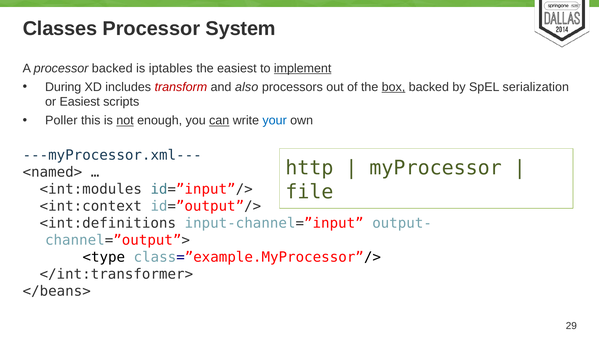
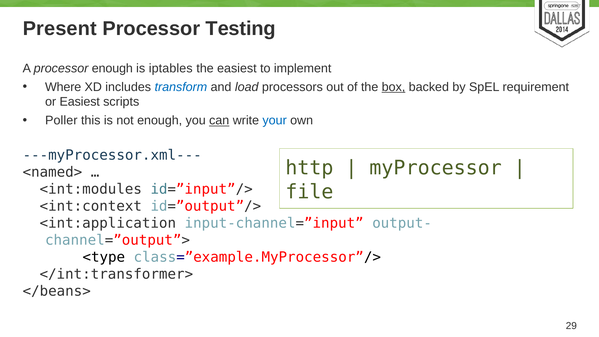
Classes: Classes -> Present (60, 28)
System: System -> Testing (241, 28)
processor backed: backed -> enough (112, 68)
implement underline: present -> none (303, 68)
During: During -> Where (63, 87)
transform colour: red -> blue (181, 87)
also: also -> load (247, 87)
serialization: serialization -> requirement (536, 87)
not underline: present -> none (125, 120)
<int:definitions: <int:definitions -> <int:application (108, 223)
